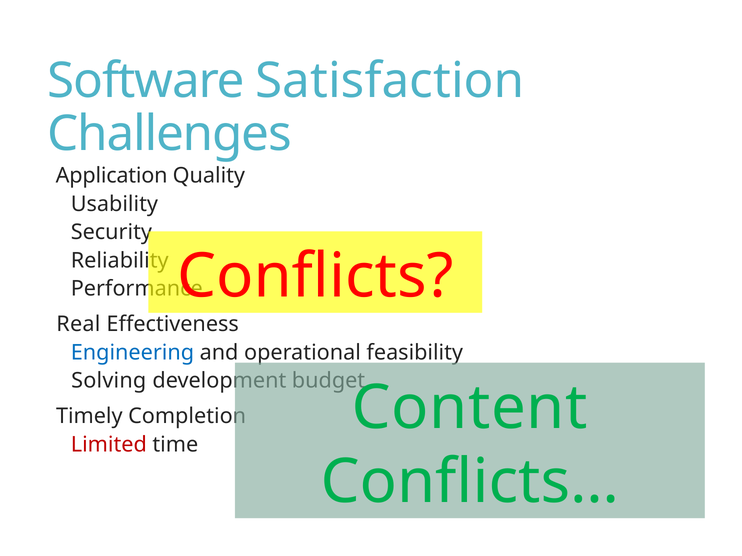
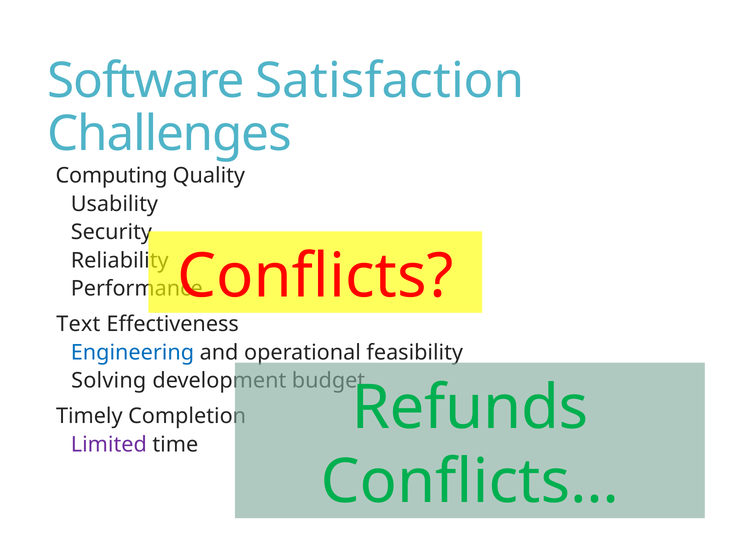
Application: Application -> Computing (112, 176)
Real: Real -> Text (78, 325)
Content: Content -> Refunds (470, 408)
Limited colour: red -> purple (109, 445)
